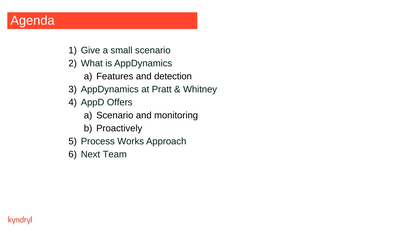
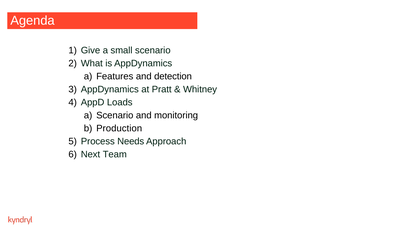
Offers: Offers -> Loads (120, 102)
Proactively: Proactively -> Production (119, 128)
Works: Works -> Needs (131, 141)
